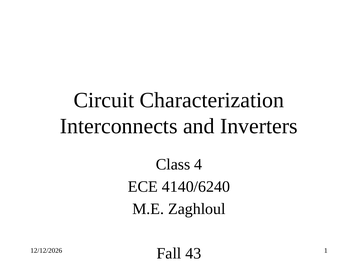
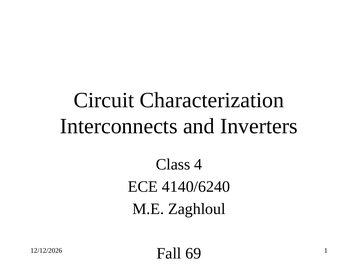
43: 43 -> 69 (193, 254)
